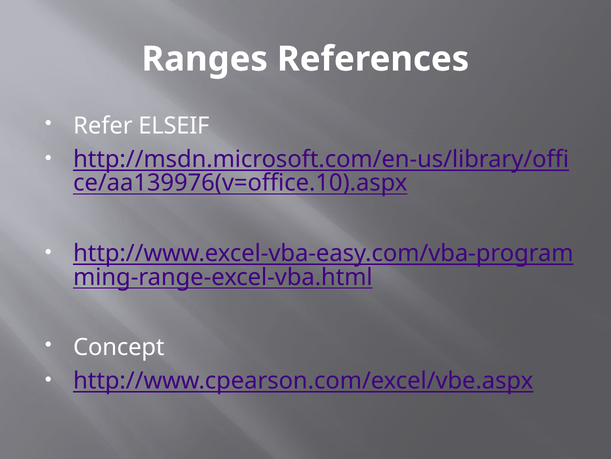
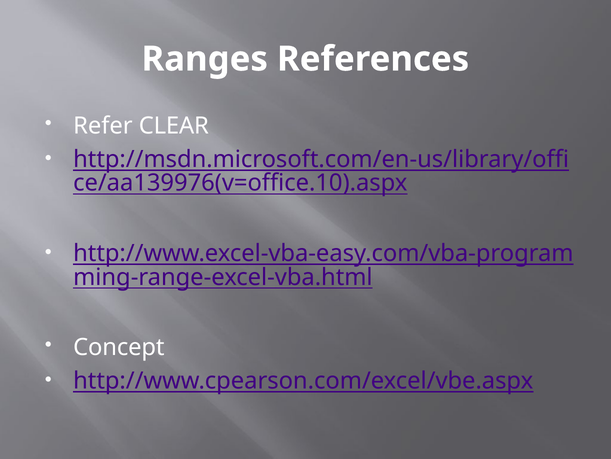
ELSEIF: ELSEIF -> CLEAR (174, 126)
